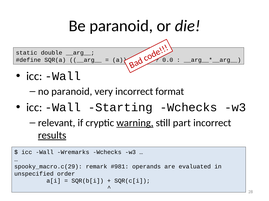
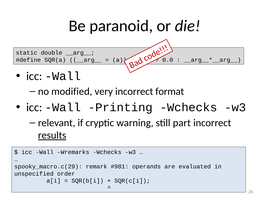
no paranoid: paranoid -> modified (72, 92)
Starting: Starting -> Printing (120, 108)
warning underline: present -> none (135, 123)
